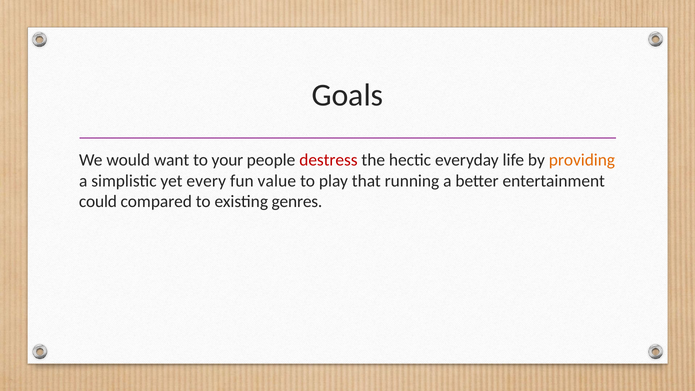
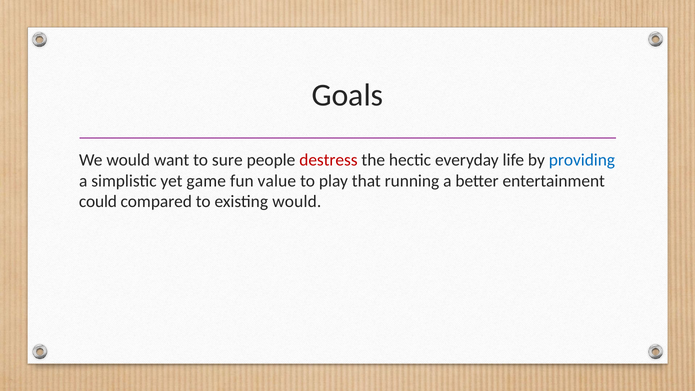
your: your -> sure (227, 160)
providing colour: orange -> blue (582, 160)
every: every -> game (206, 181)
existing genres: genres -> would (297, 202)
